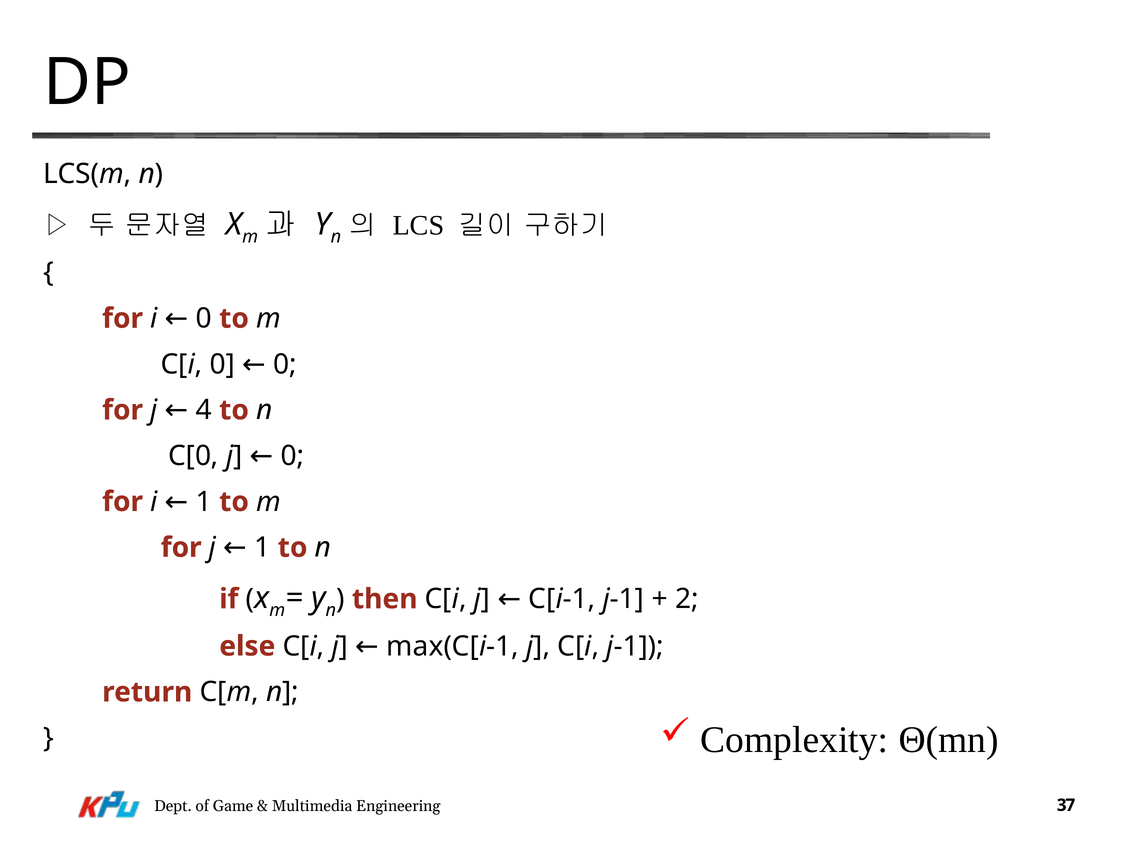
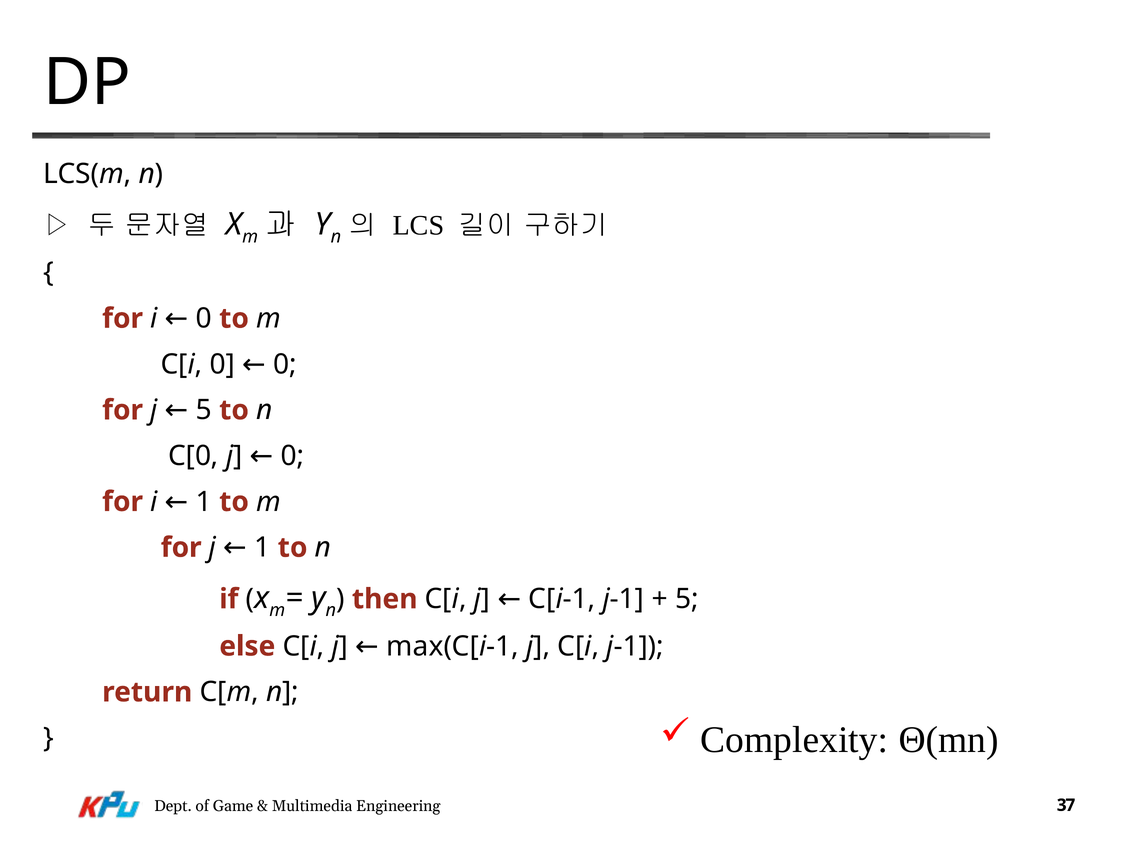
j 4: 4 -> 5 (204, 410)
2: 2 -> 5 (687, 599)
